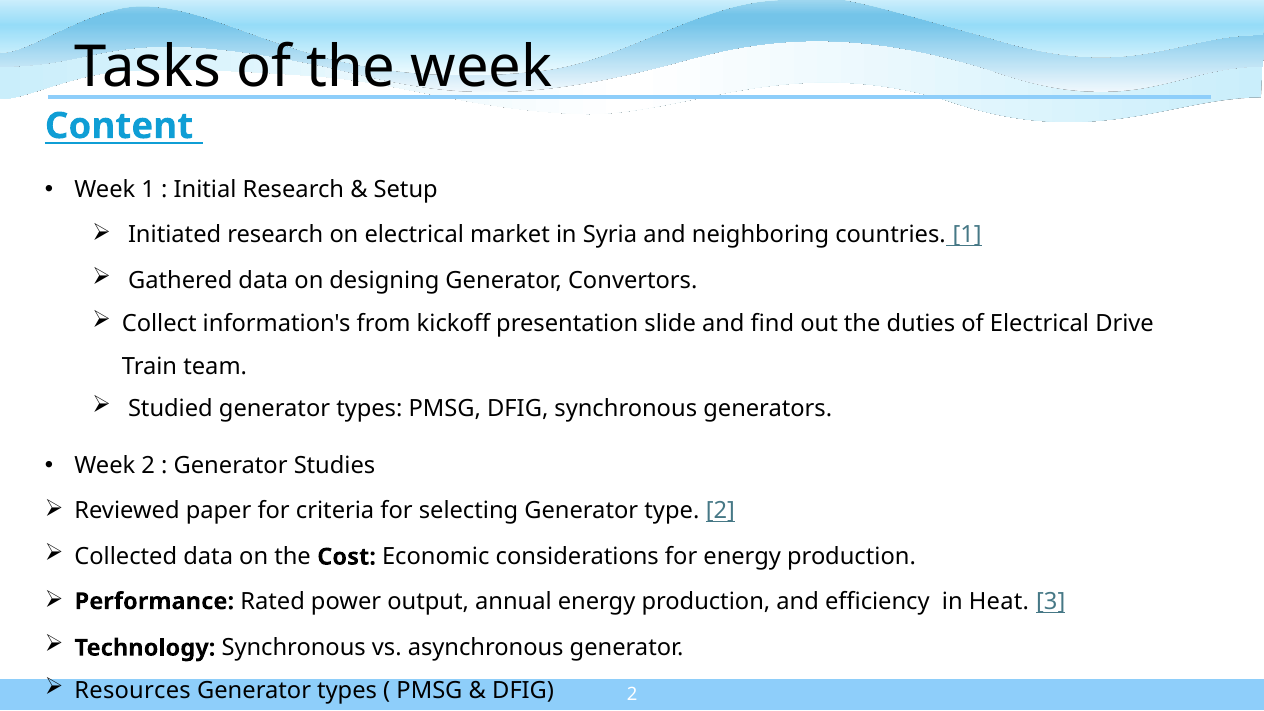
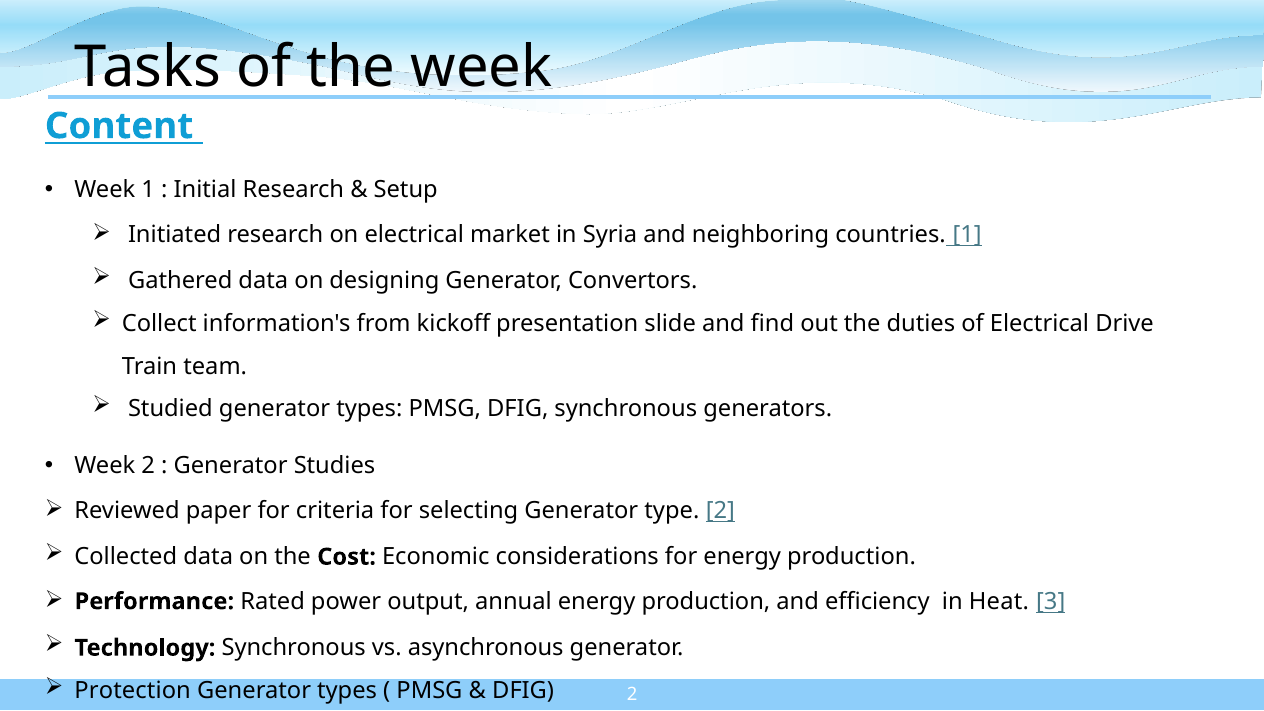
Resources: Resources -> Protection (133, 691)
